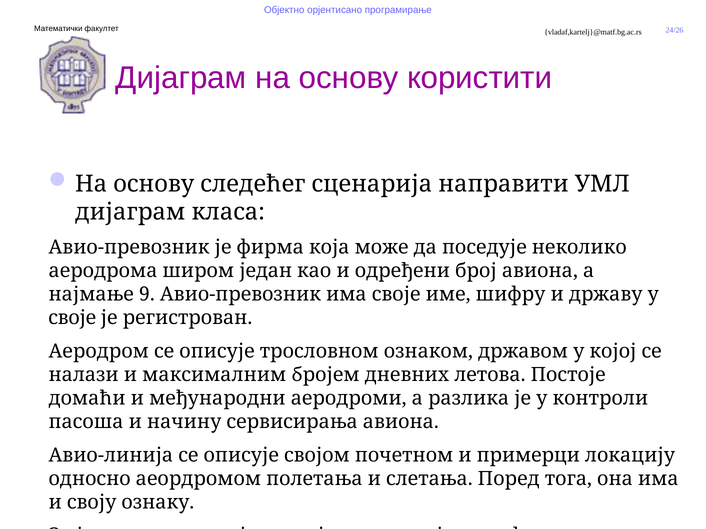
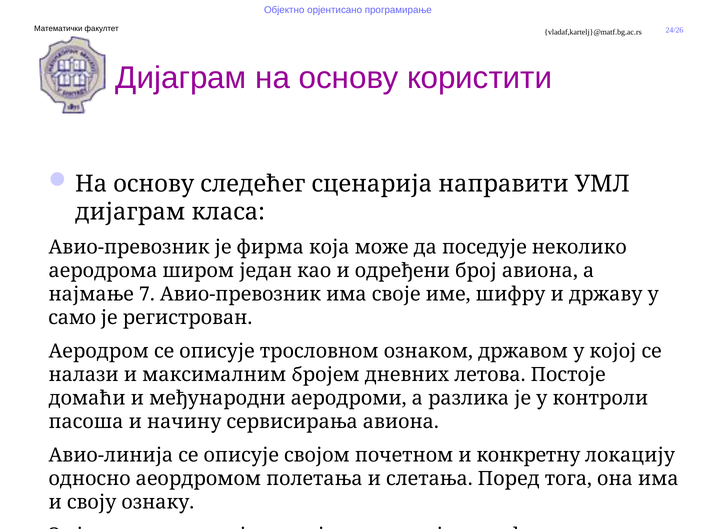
9: 9 -> 7 (147, 295)
своје: своје -> само (72, 318)
примерци: примерци -> конкретну (528, 456)
